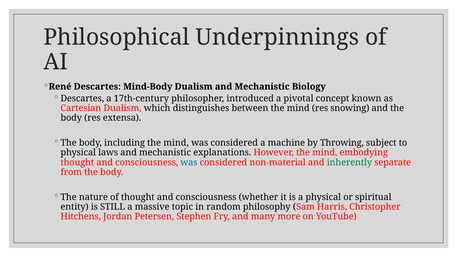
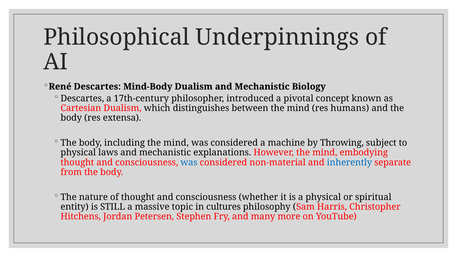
snowing: snowing -> humans (350, 108)
inherently colour: green -> blue (349, 162)
random: random -> cultures (224, 207)
